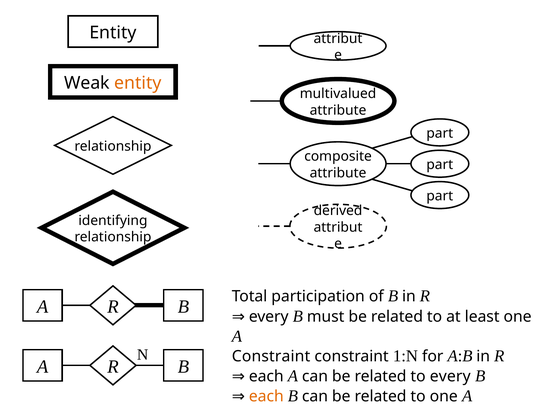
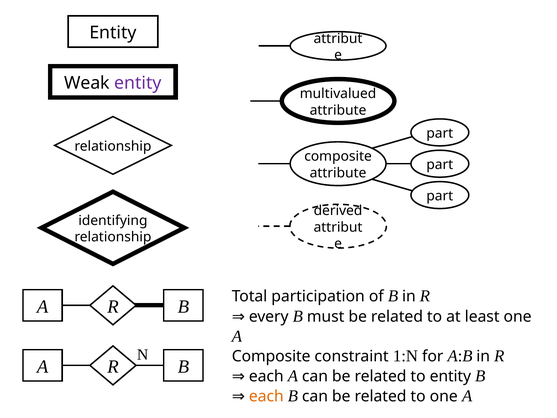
entity colour: orange -> purple (138, 83)
Constraint: Constraint -> Composite (271, 356)
to every: every -> entity (450, 376)
